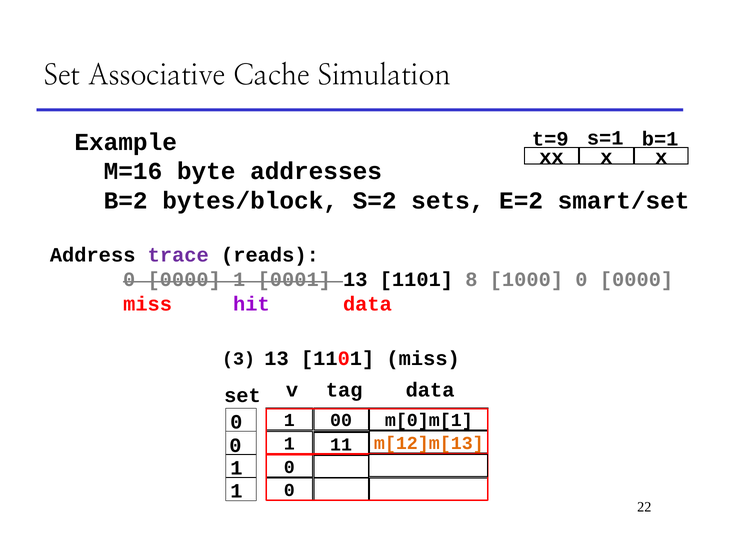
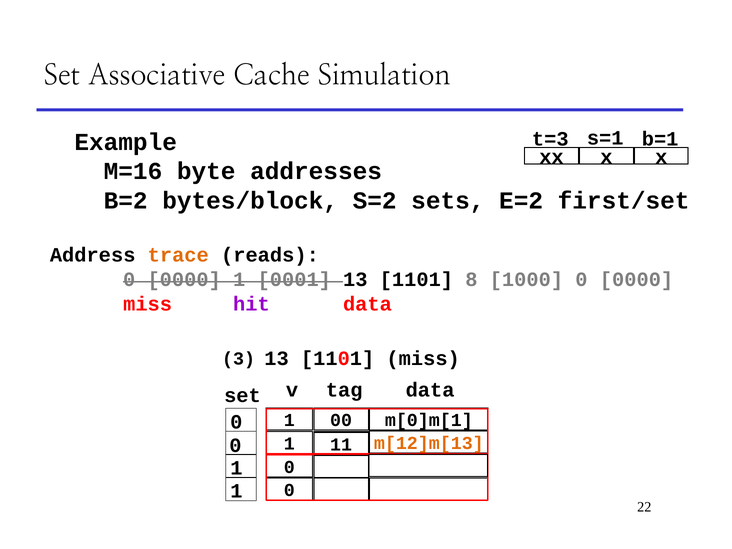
t=9: t=9 -> t=3 (550, 139)
smart/set: smart/set -> first/set (624, 201)
trace colour: purple -> orange (178, 255)
